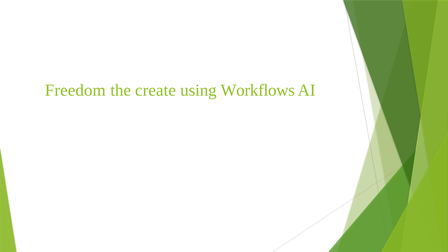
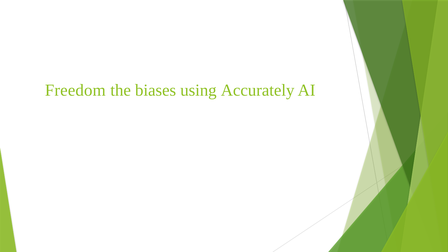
create: create -> biases (156, 90)
Workflows: Workflows -> Accurately (258, 90)
